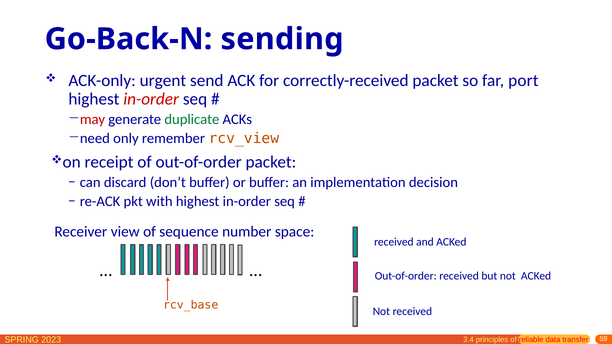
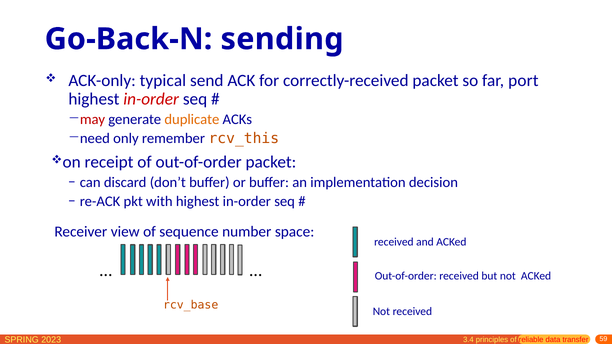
urgent: urgent -> typical (163, 81)
duplicate colour: green -> orange (192, 120)
rcv_view: rcv_view -> rcv_this (244, 139)
